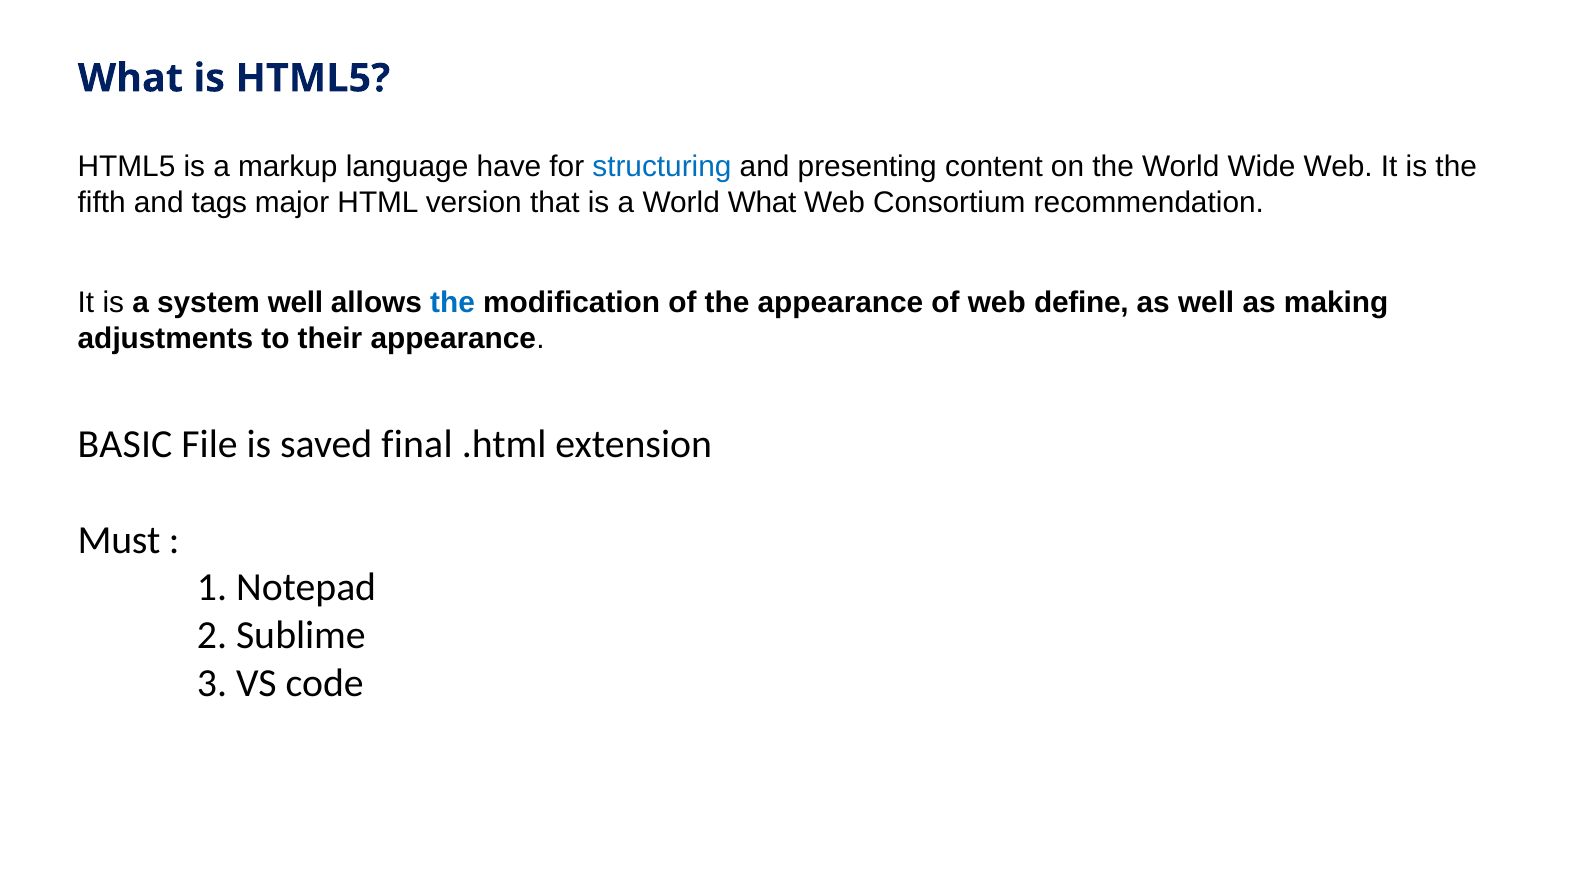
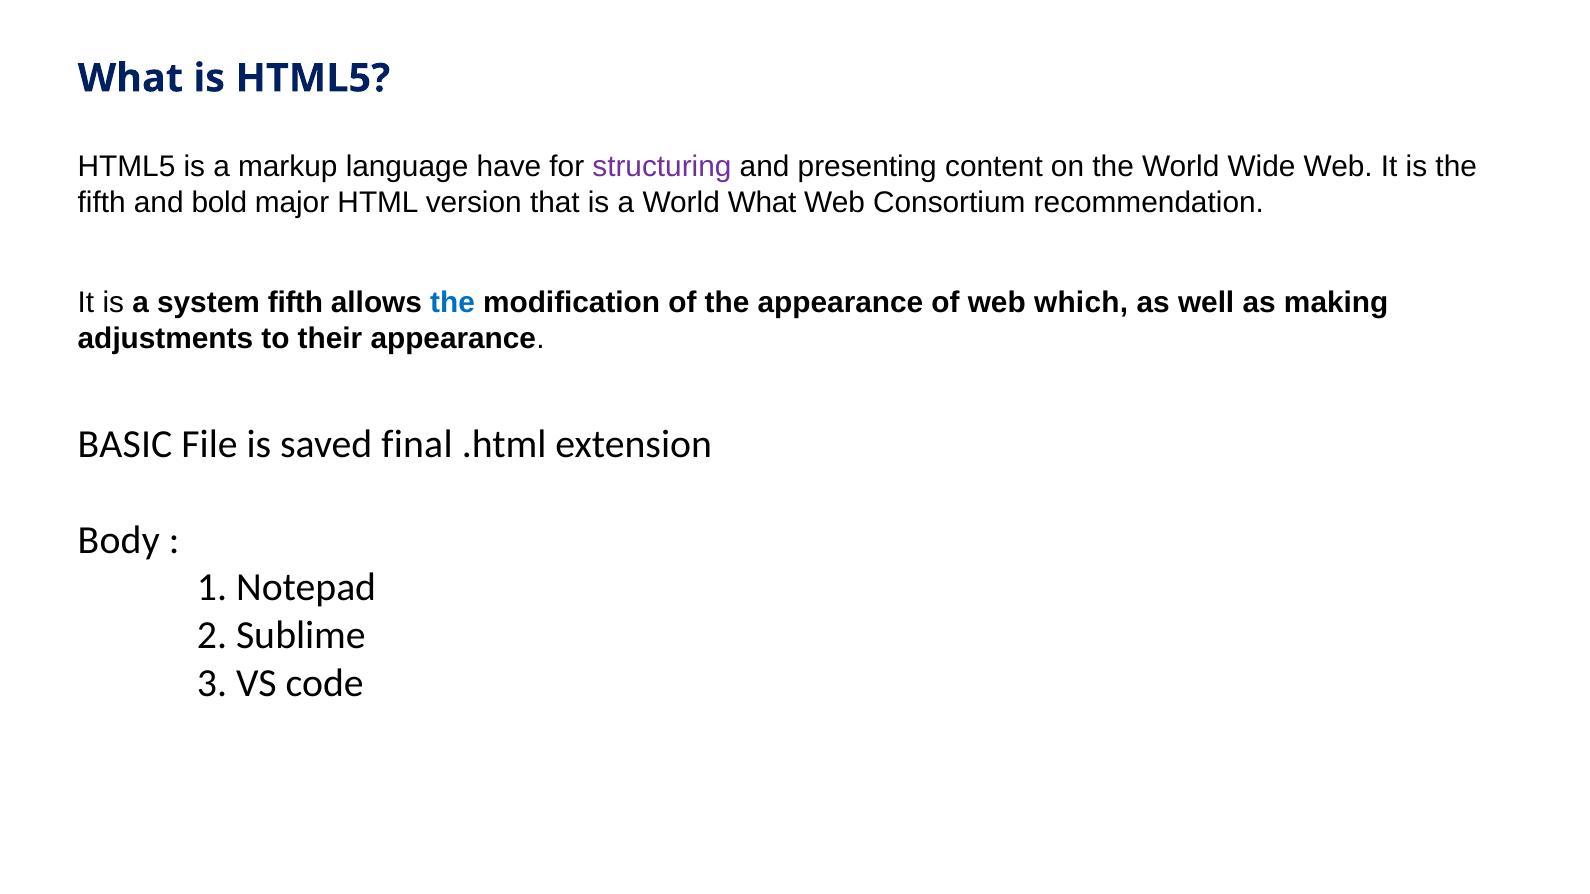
structuring colour: blue -> purple (662, 167)
tags: tags -> bold (219, 203)
system well: well -> fifth (295, 303)
define: define -> which (1081, 303)
Must: Must -> Body (119, 540)
